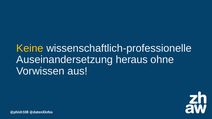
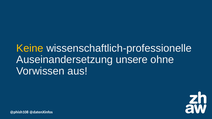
heraus: heraus -> unsere (132, 60)
